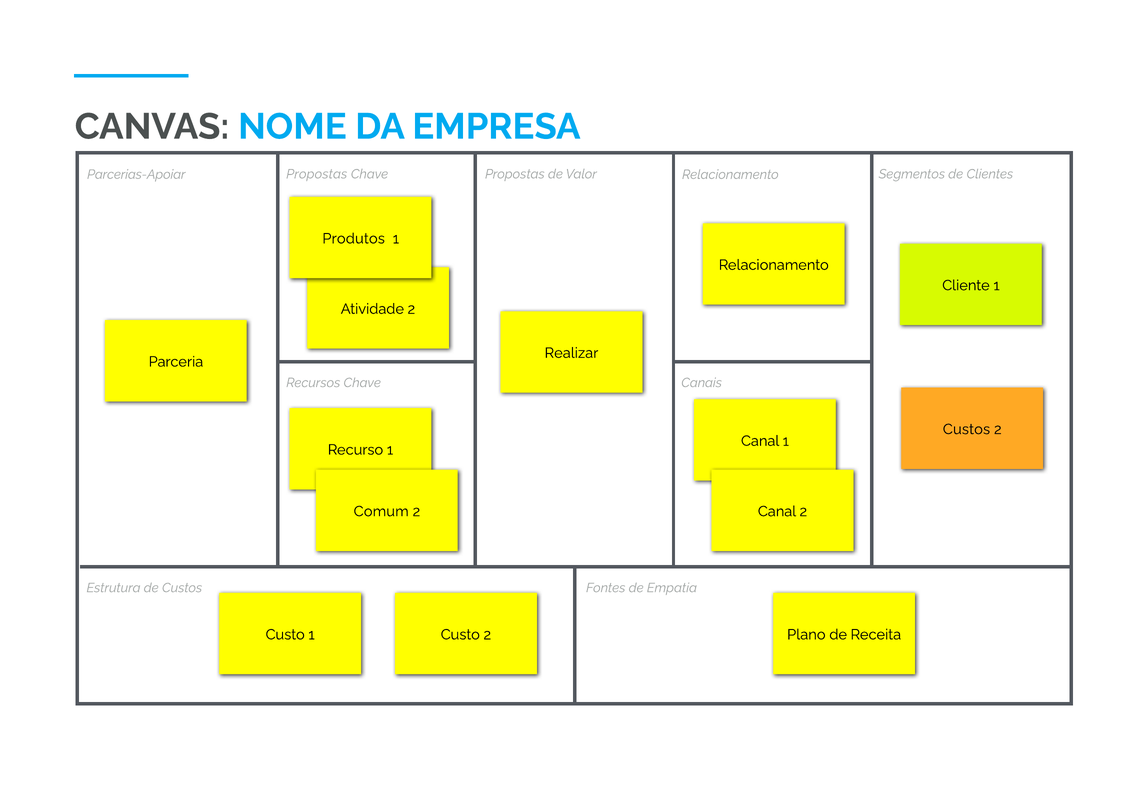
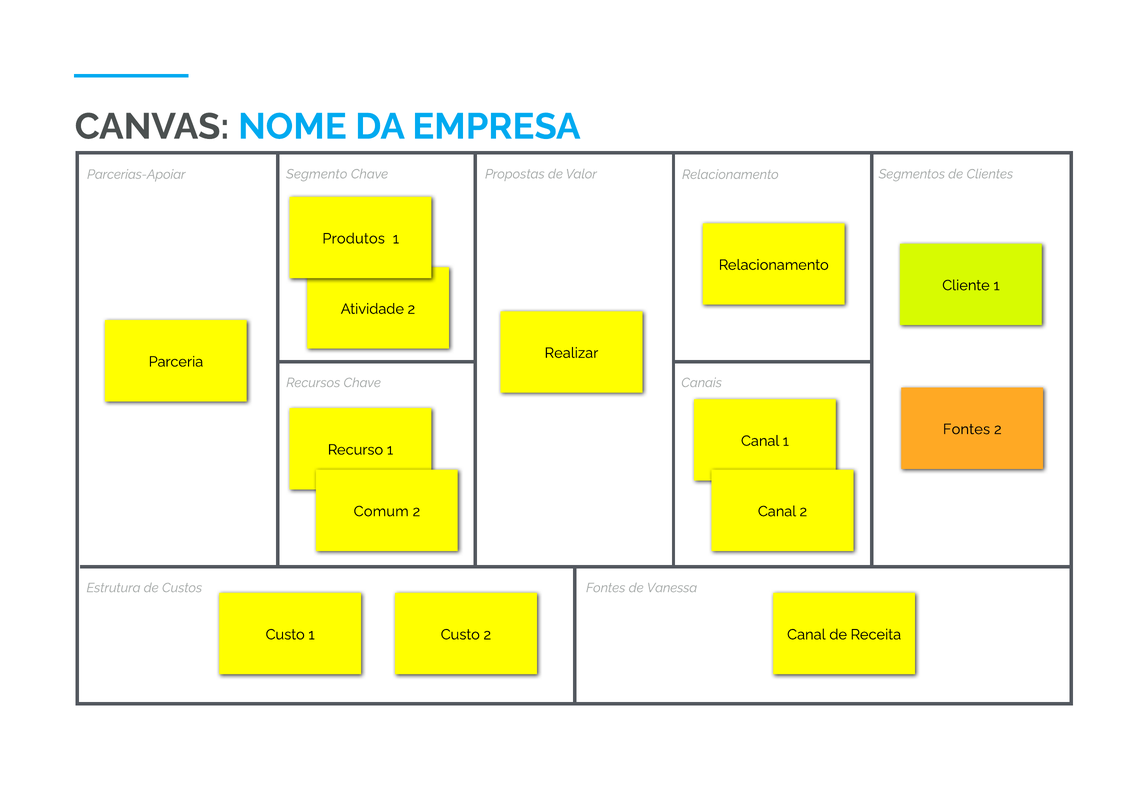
Propostas: Propostas -> Segmento (317, 174)
Custos: Custos -> Fontes (966, 429)
Empatia: Empatia -> Vanessa (672, 587)
Plano: Plano -> Canal (806, 634)
